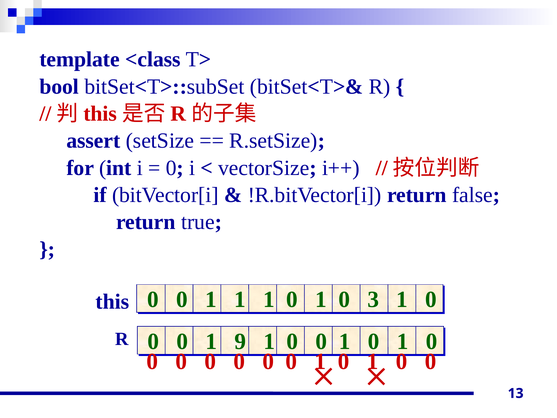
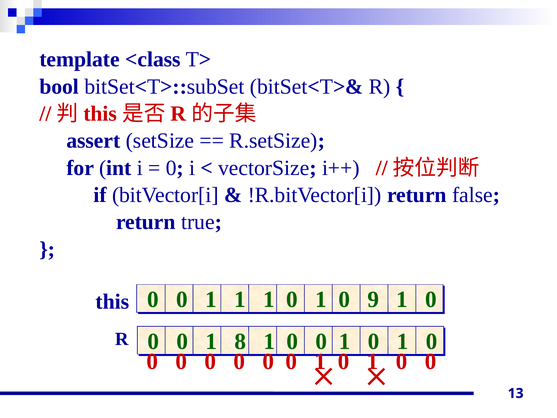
3: 3 -> 9 (373, 299)
9: 9 -> 8 (240, 341)
